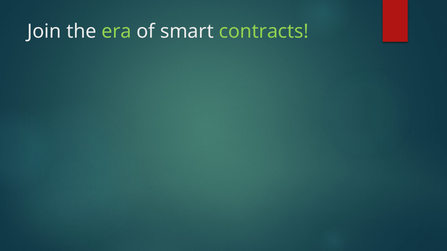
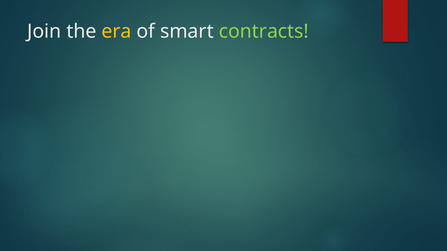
era colour: light green -> yellow (117, 31)
